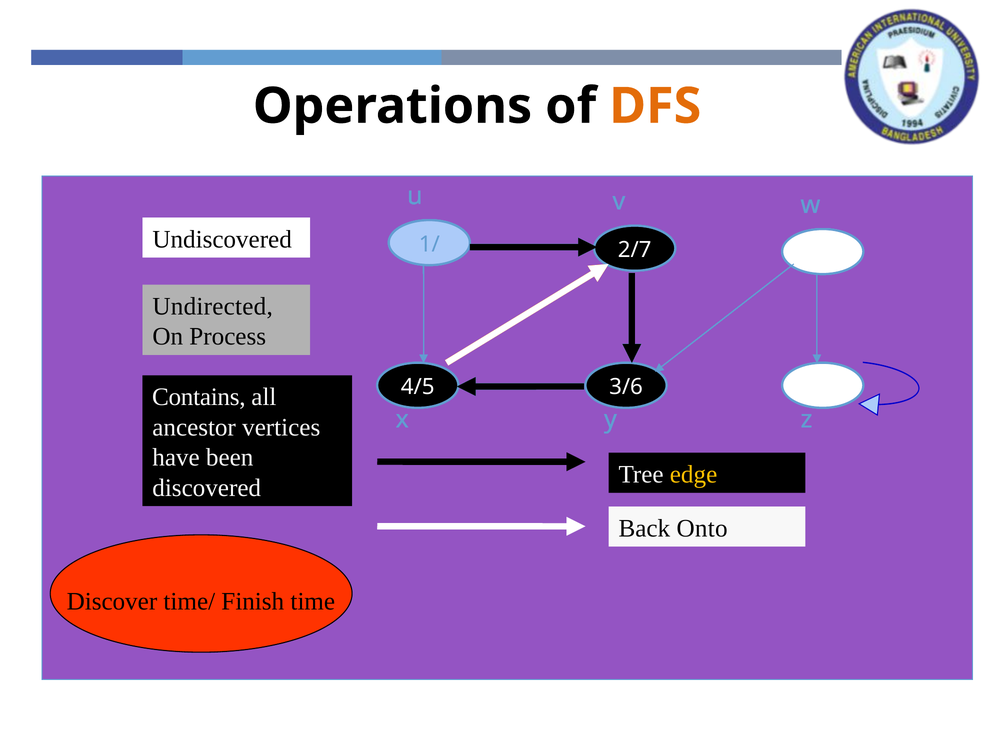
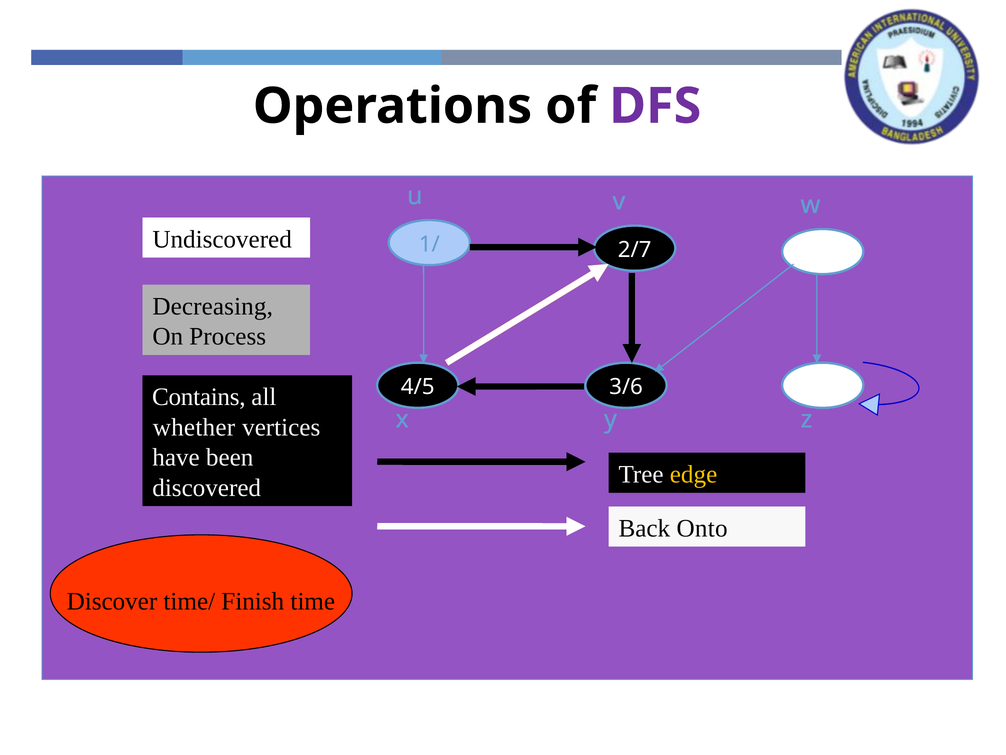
DFS colour: orange -> purple (655, 106)
Undirected: Undirected -> Decreasing (213, 306)
ancestor: ancestor -> whether (194, 427)
